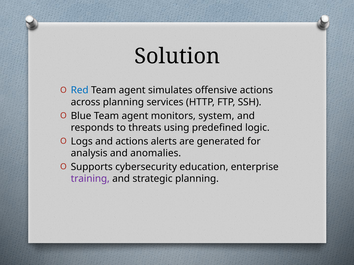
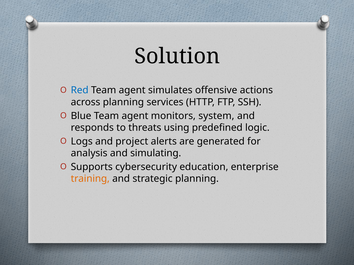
and actions: actions -> project (132, 142)
anomalies: anomalies -> simulating (156, 153)
training colour: purple -> orange (90, 179)
